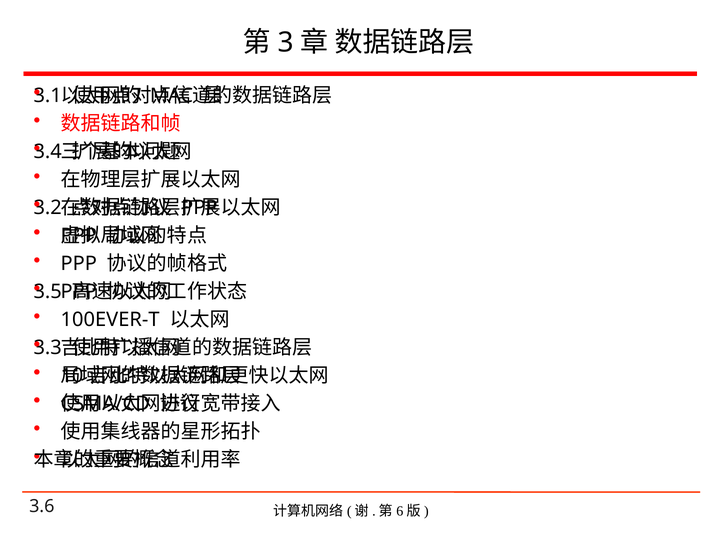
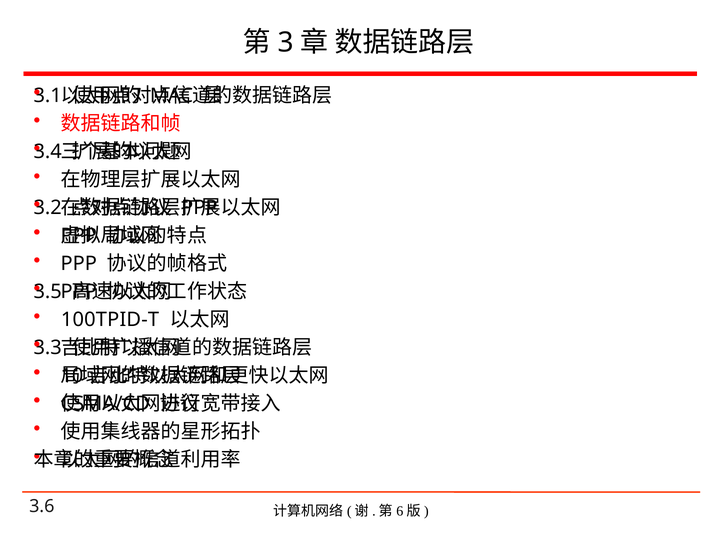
100EVER-T: 100EVER-T -> 100TPID-T (110, 320)
